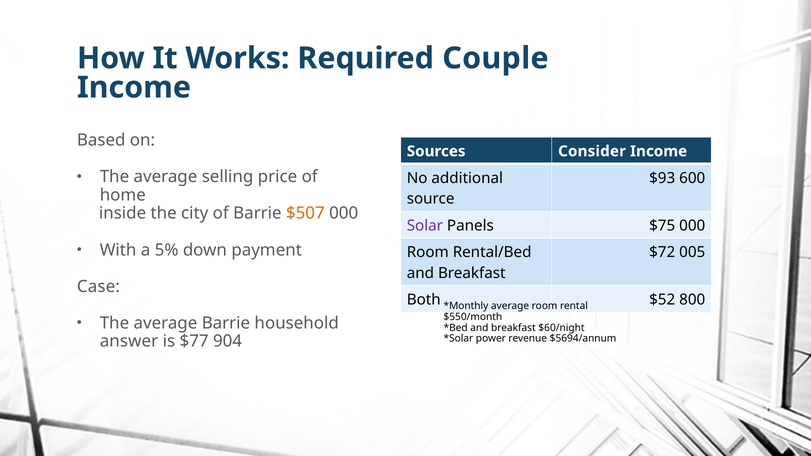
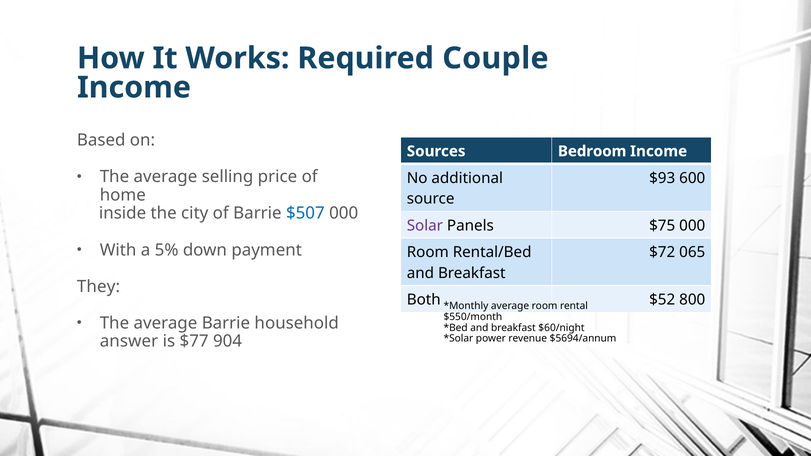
Consider: Consider -> Bedroom (592, 151)
$507 colour: orange -> blue (305, 214)
005: 005 -> 065 (692, 252)
Case: Case -> They (98, 287)
